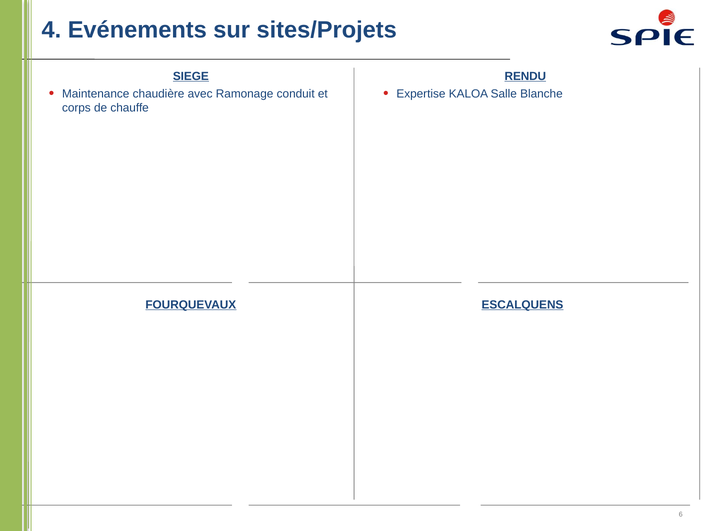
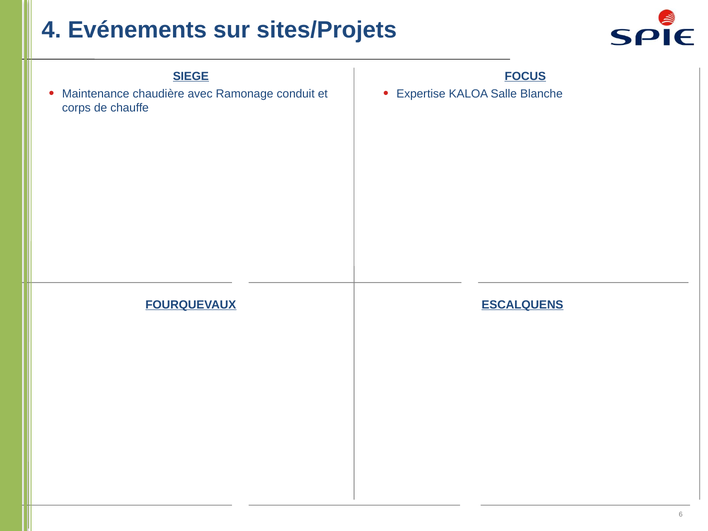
RENDU: RENDU -> FOCUS (525, 76)
